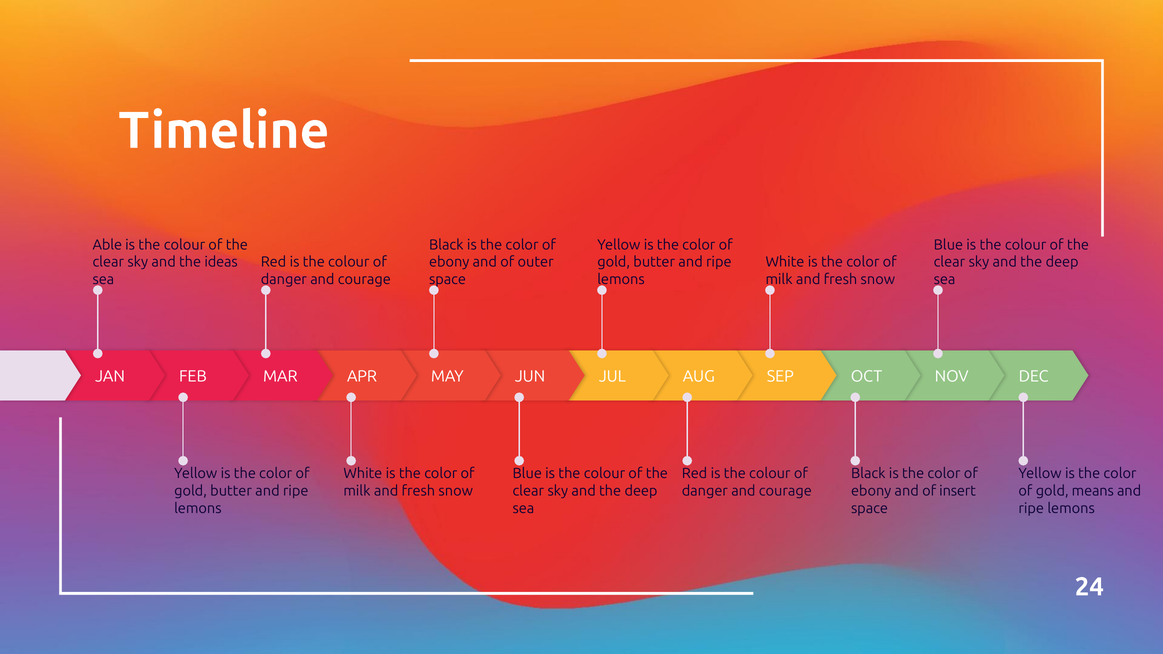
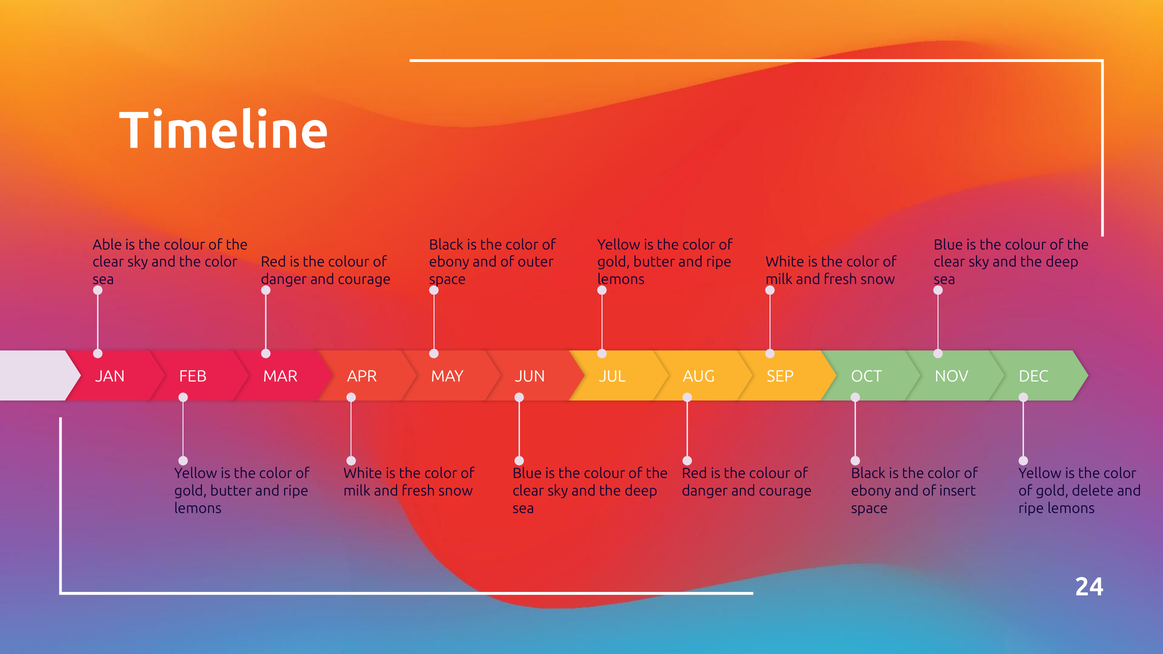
and the ideas: ideas -> color (221, 262)
means: means -> delete (1093, 491)
